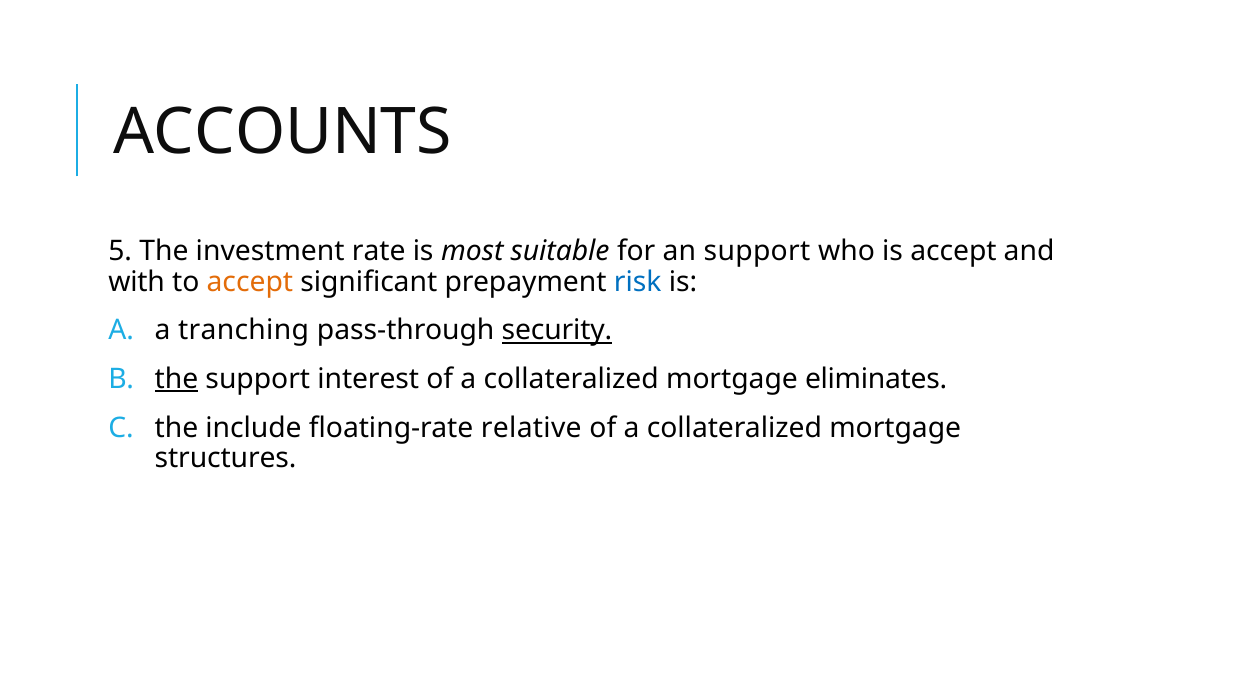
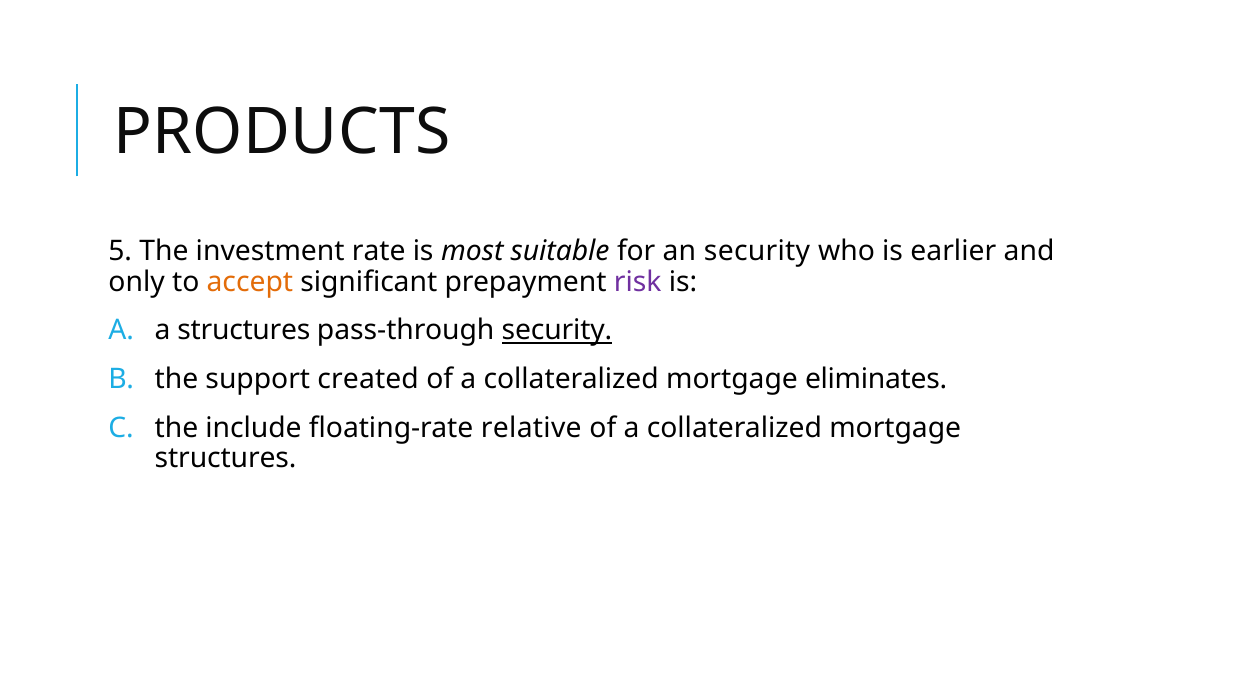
ACCOUNTS: ACCOUNTS -> PRODUCTS (282, 133)
an support: support -> security (757, 251)
is accept: accept -> earlier (953, 251)
with: with -> only (137, 282)
risk colour: blue -> purple (638, 282)
a tranching: tranching -> structures (244, 330)
the underline: present -> none (176, 379)
interest: interest -> created (368, 379)
